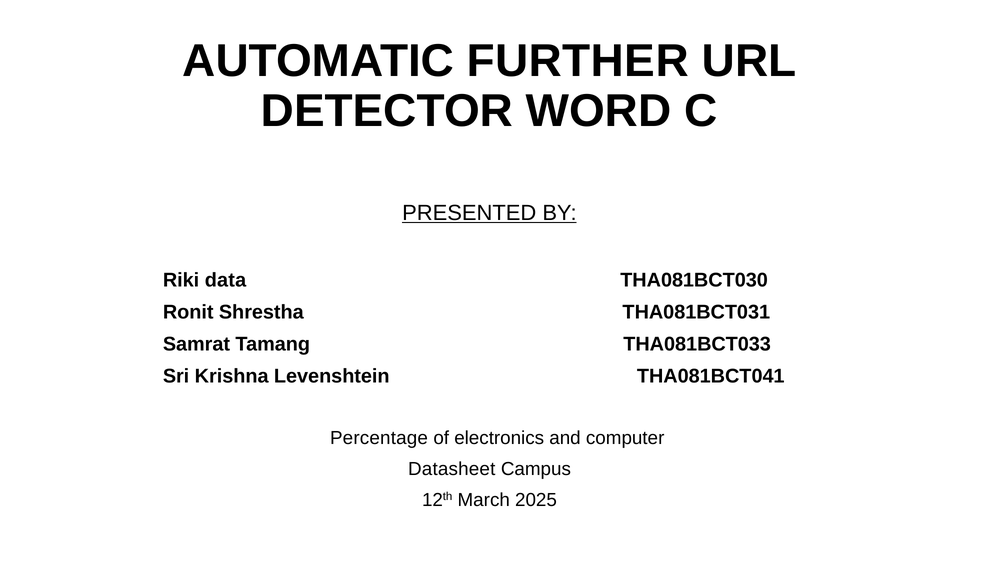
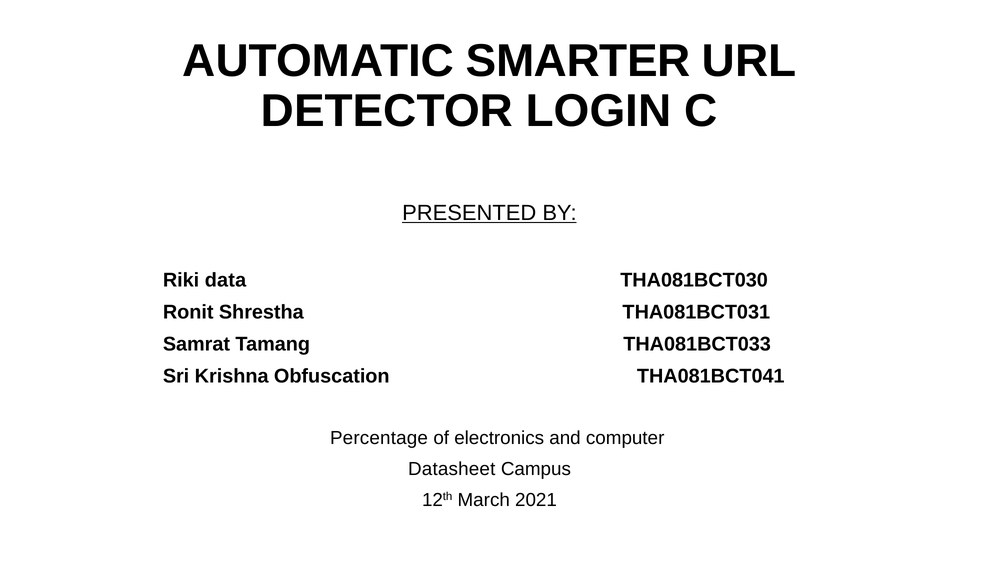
FURTHER: FURTHER -> SMARTER (578, 61)
WORD: WORD -> LOGIN (599, 111)
Levenshtein: Levenshtein -> Obfuscation (332, 376)
2025: 2025 -> 2021 (536, 500)
